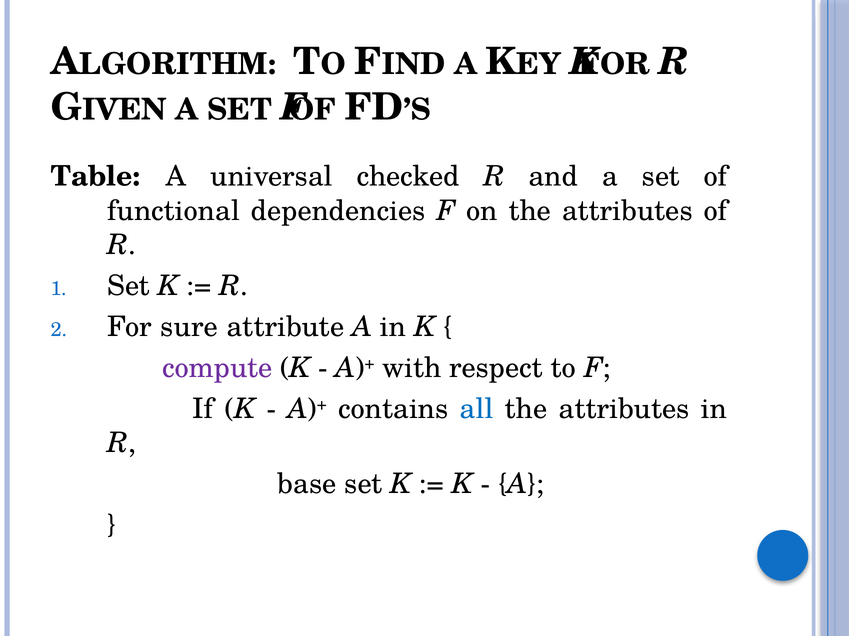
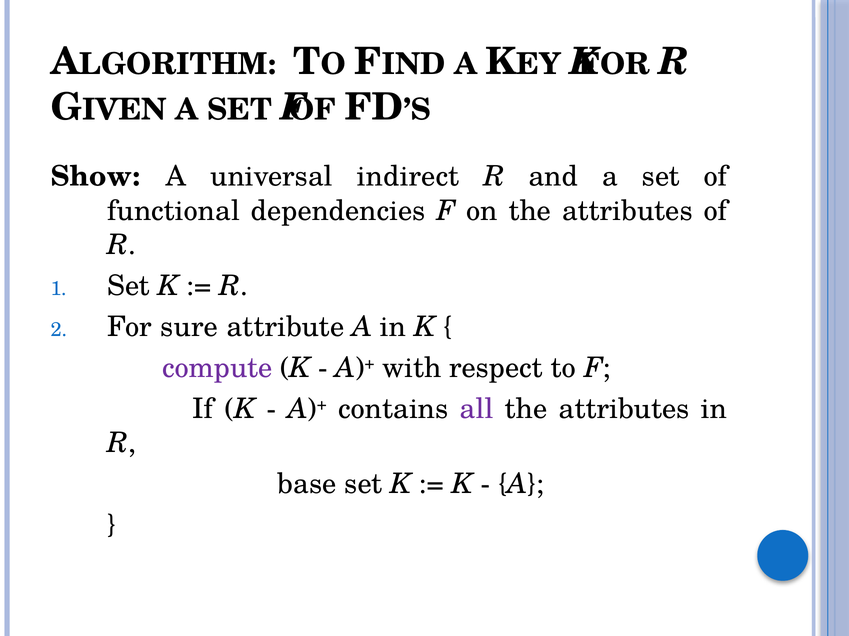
Table: Table -> Show (95, 176)
checked: checked -> indirect (408, 176)
all colour: blue -> purple (477, 410)
